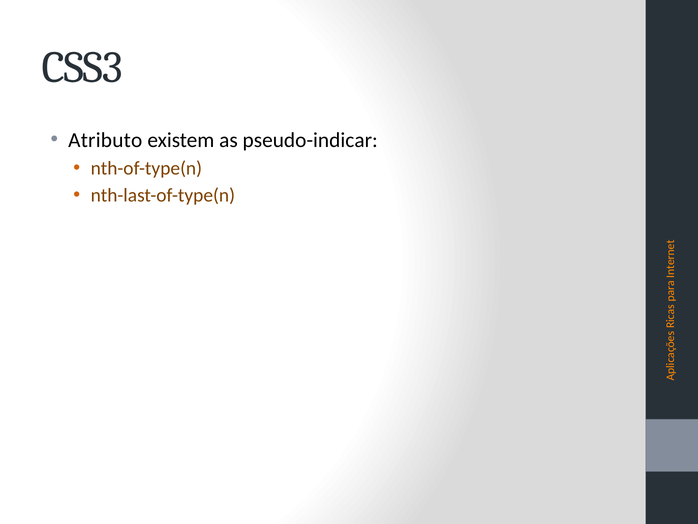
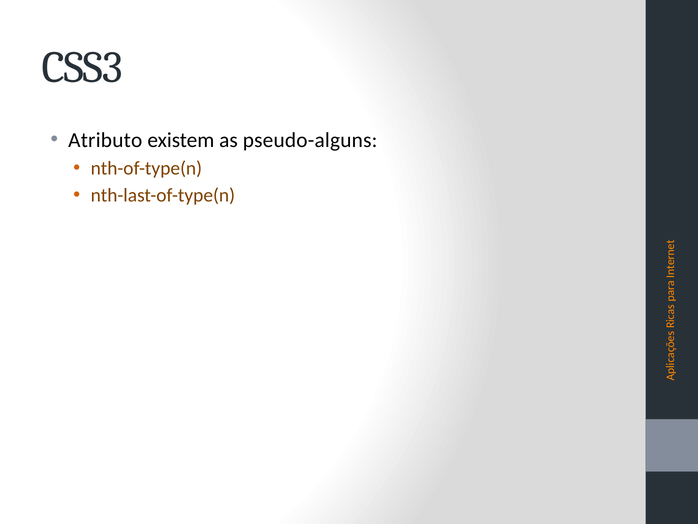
pseudo-indicar: pseudo-indicar -> pseudo-alguns (310, 140)
